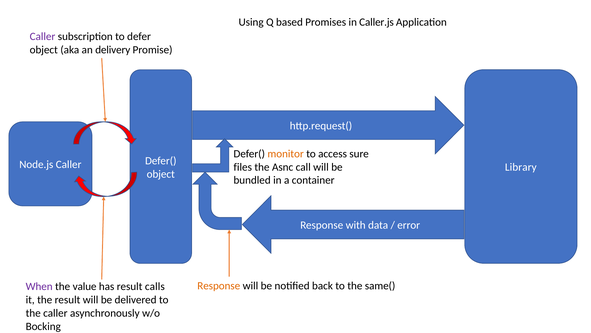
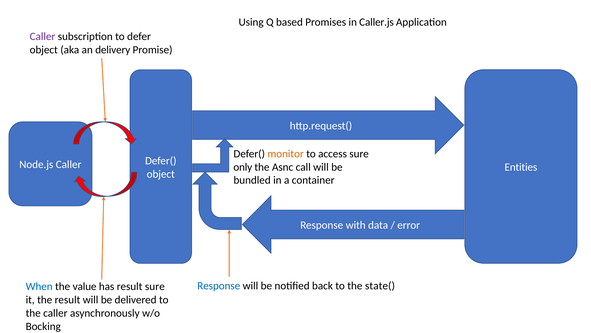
files: files -> only (243, 167)
Library: Library -> Entities (521, 167)
Response colour: orange -> blue (219, 285)
same(: same( -> state( (380, 285)
When colour: purple -> blue (39, 286)
result calls: calls -> sure (155, 286)
